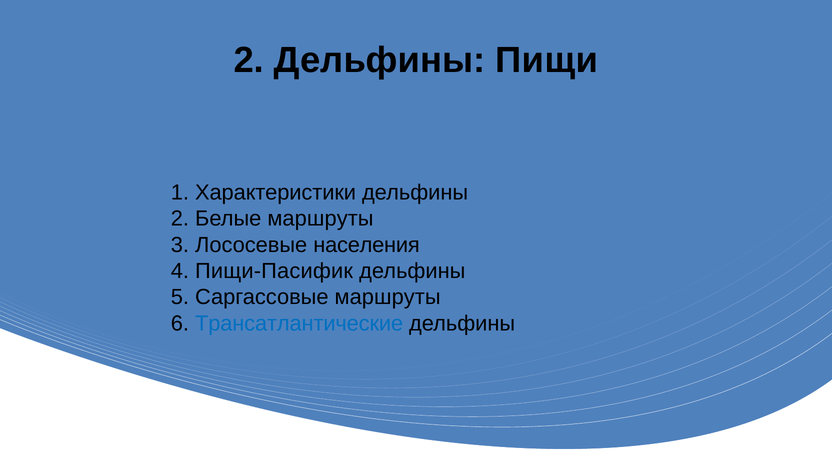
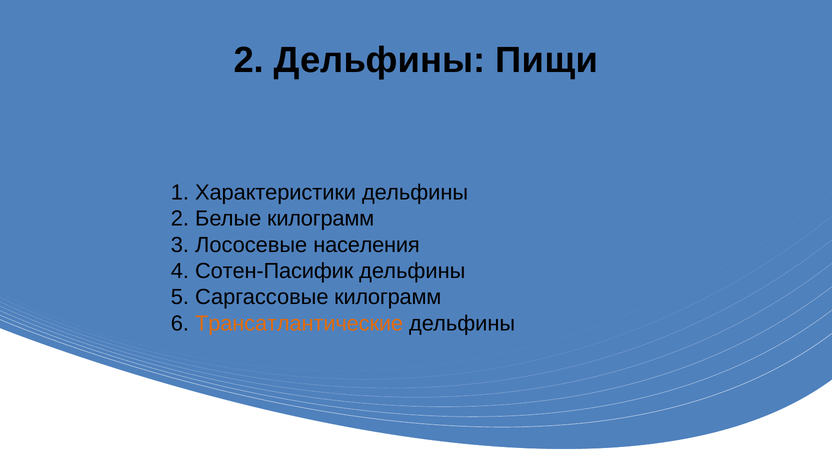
Белые маршруты: маршруты -> килограмм (321, 219)
Пищи-Пасифик: Пищи-Пасифик -> Сотен-Пасифик (274, 271)
Саргассовые маршруты: маршруты -> килограмм (388, 297)
Трансатлантические colour: blue -> orange (299, 323)
